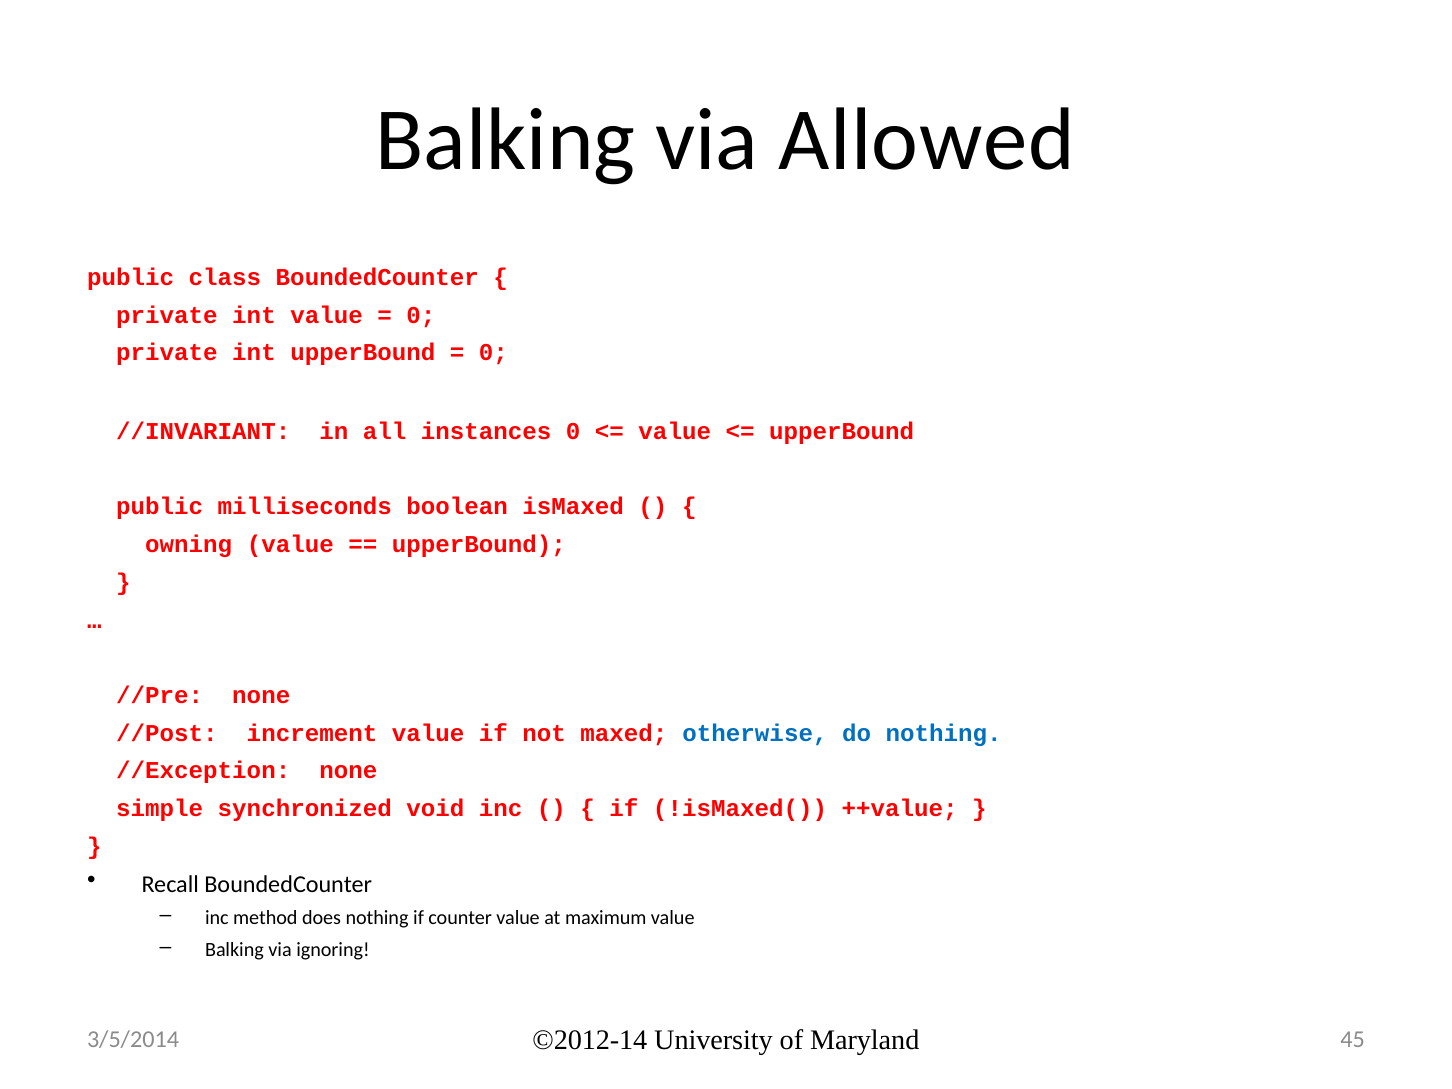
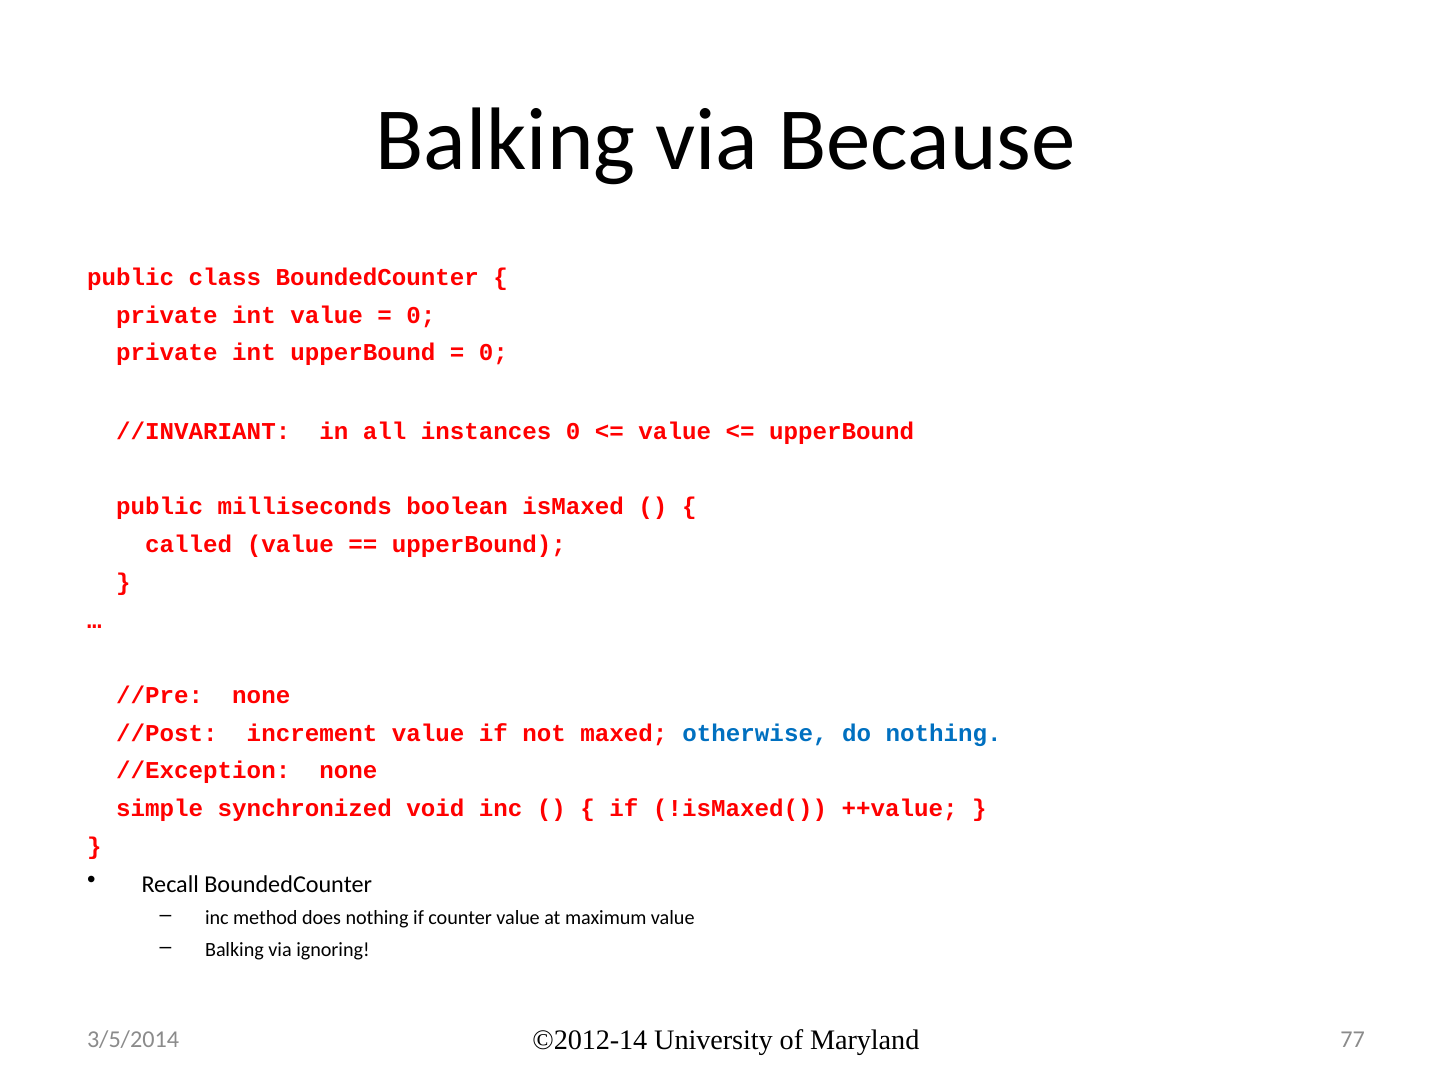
Allowed: Allowed -> Because (927, 141)
owning: owning -> called (189, 545)
45: 45 -> 77 (1353, 1040)
